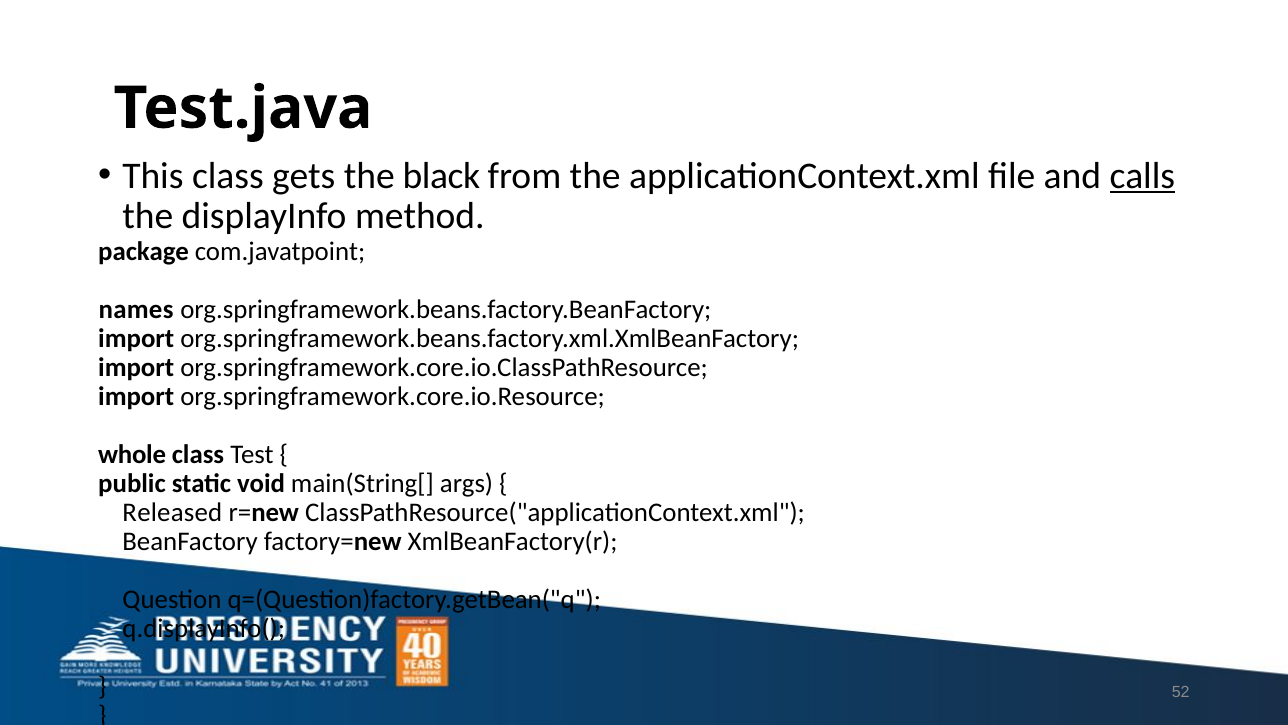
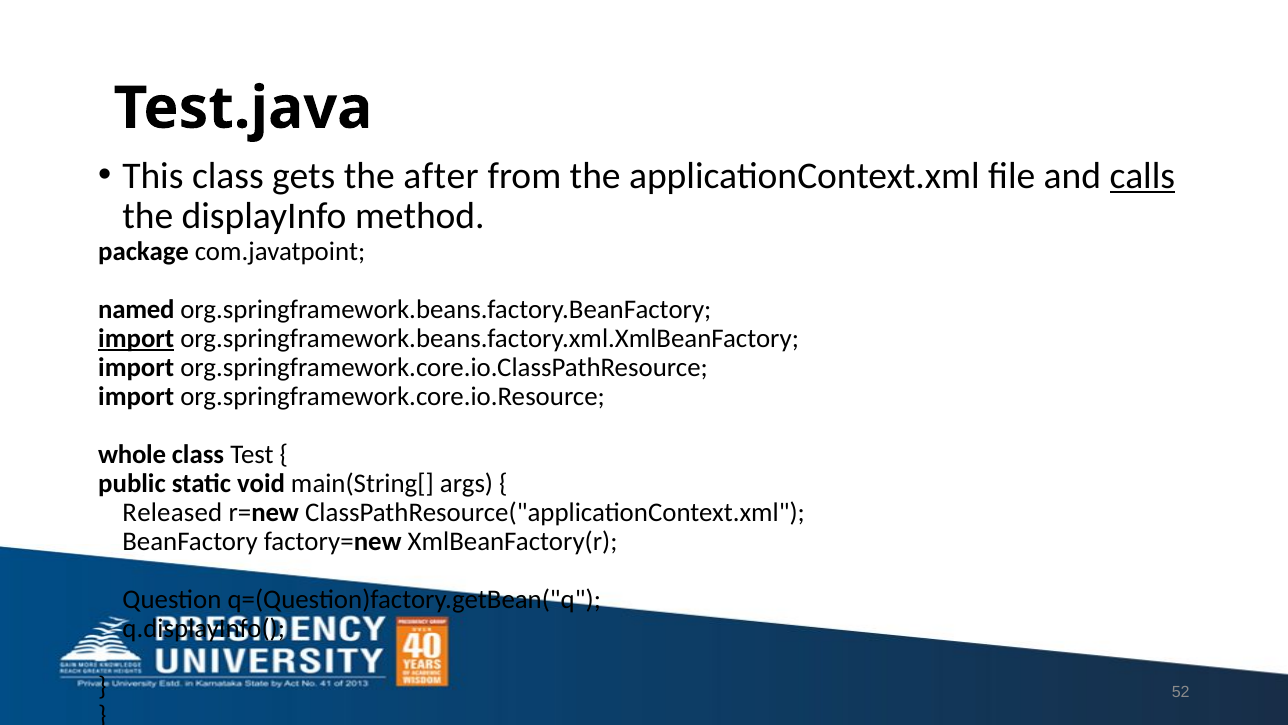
black: black -> after (441, 176)
names: names -> named (136, 309)
import underline: none -> present (136, 338)
